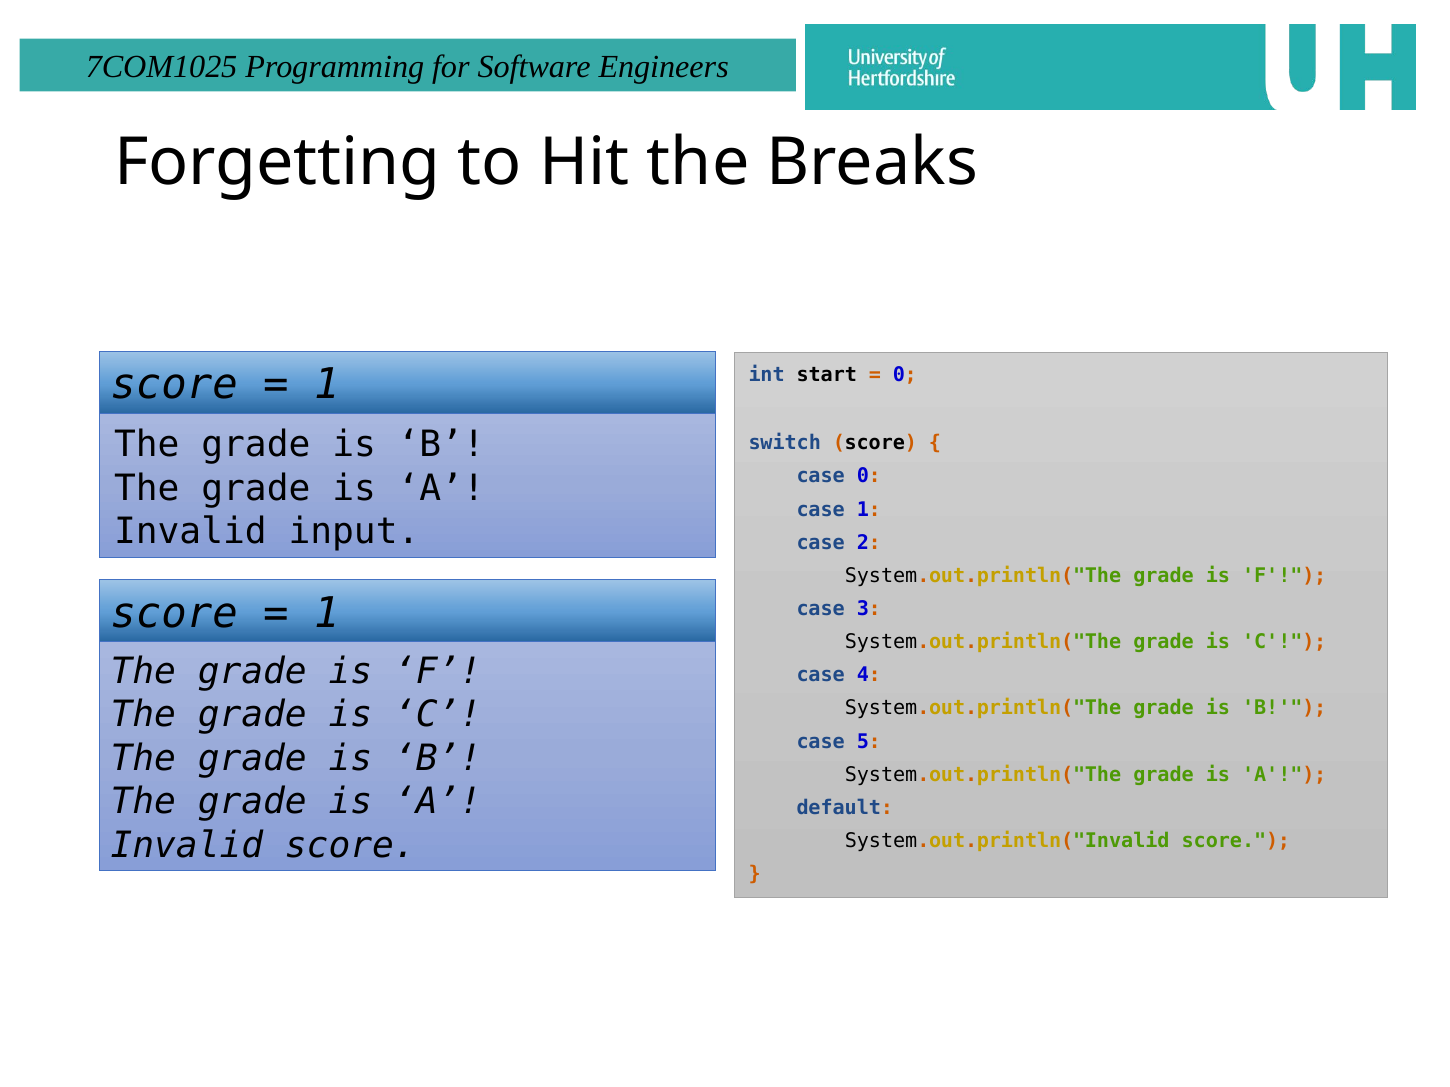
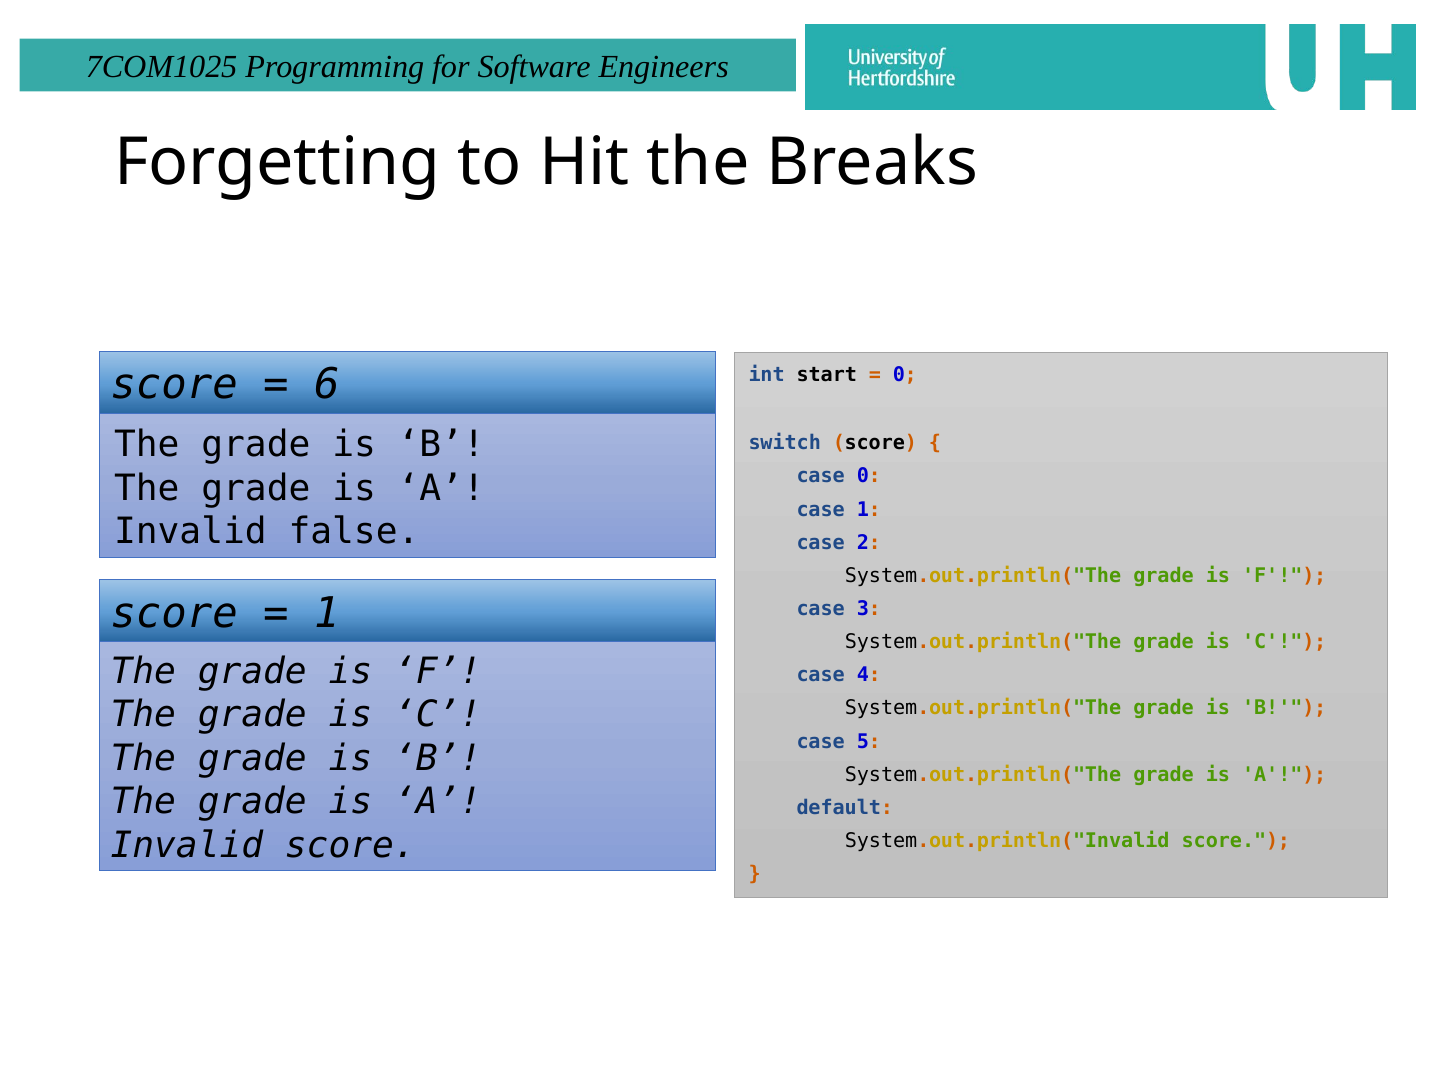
1: 1 -> 6 (327, 385)
input: input -> false (354, 532)
